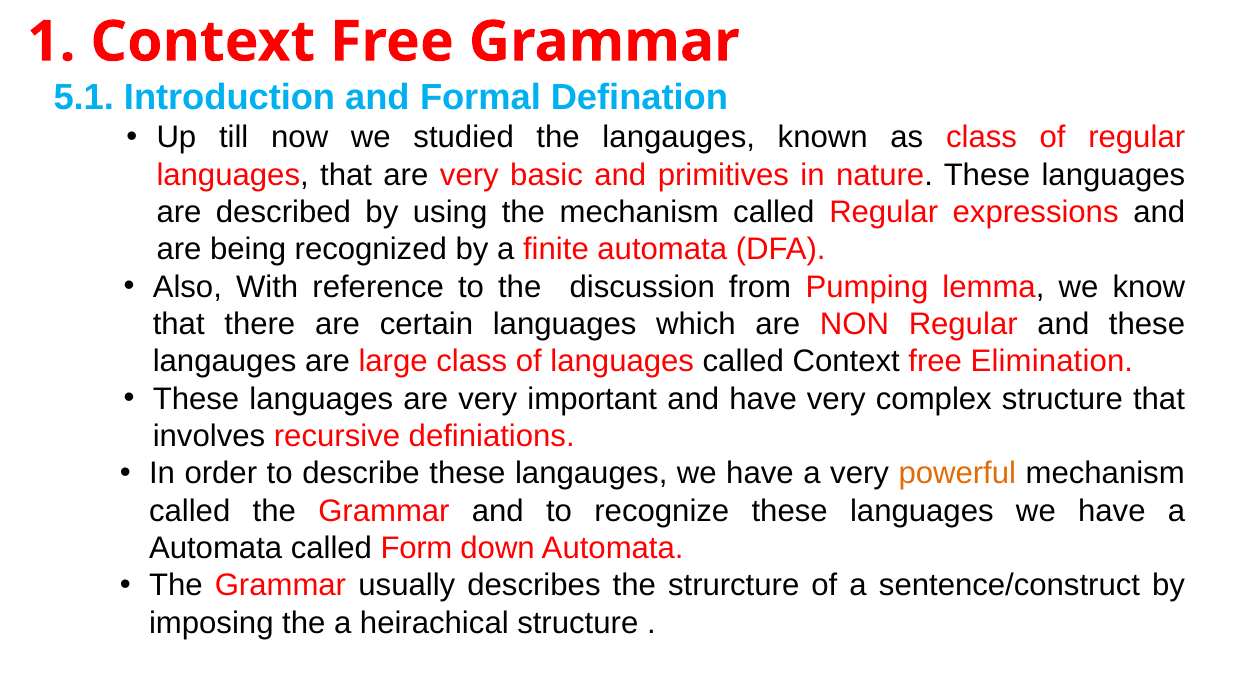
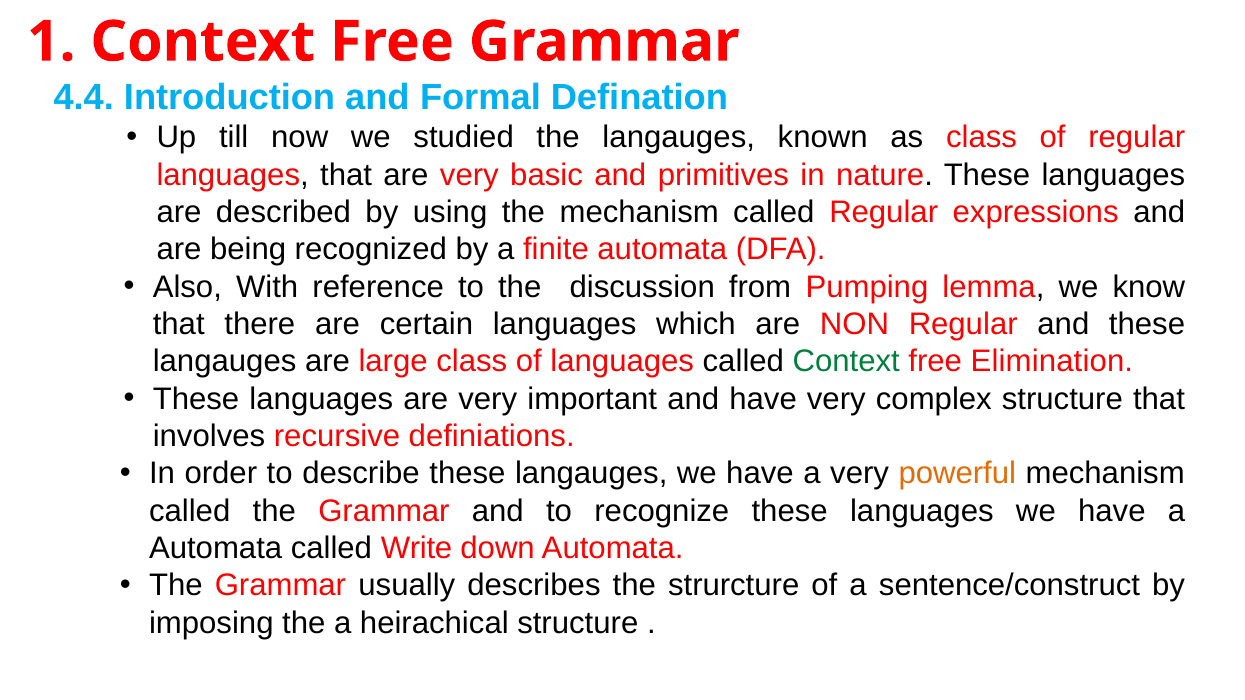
5.1: 5.1 -> 4.4 (84, 98)
Context colour: black -> green (846, 362)
Form: Form -> Write (416, 549)
